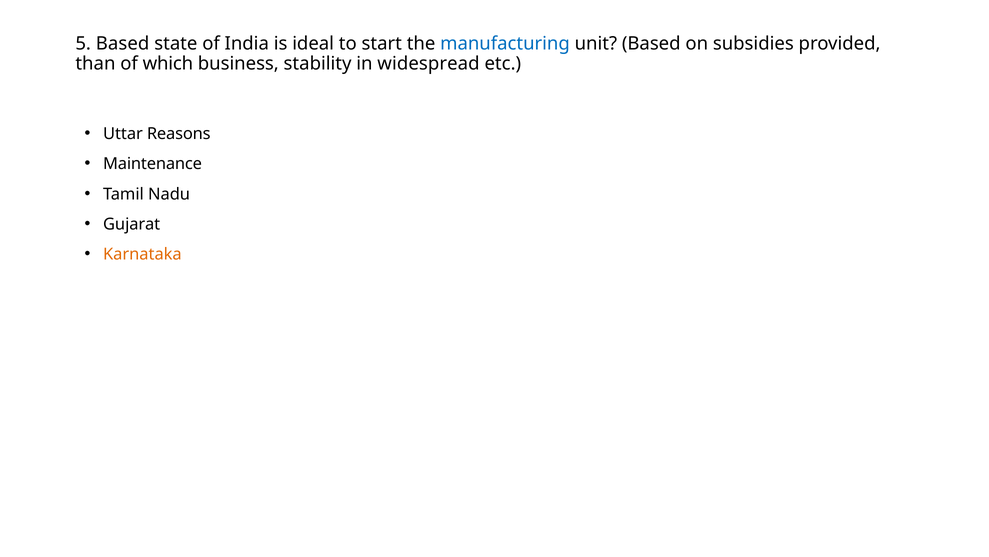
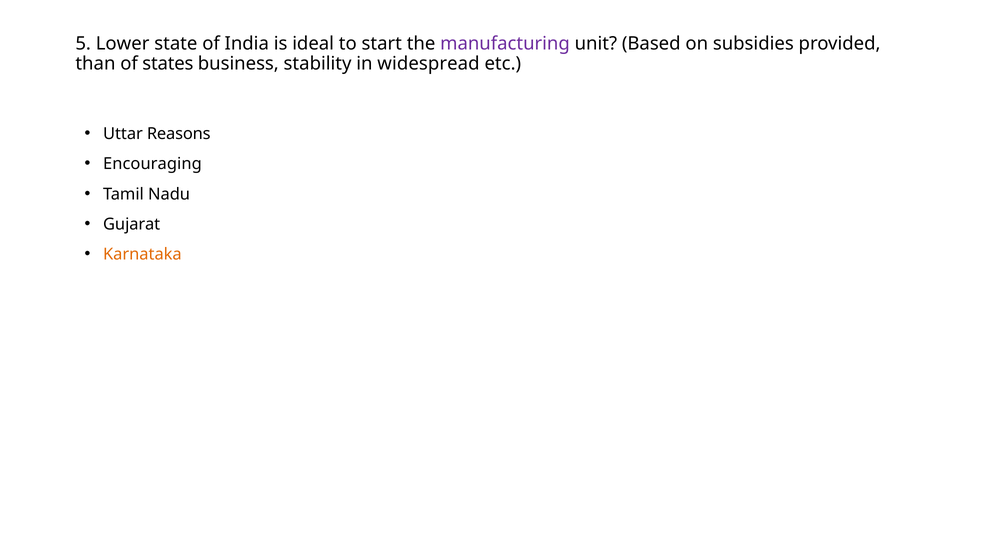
5 Based: Based -> Lower (123, 43)
manufacturing colour: blue -> purple (505, 43)
which: which -> states (168, 64)
Maintenance: Maintenance -> Encouraging (152, 164)
